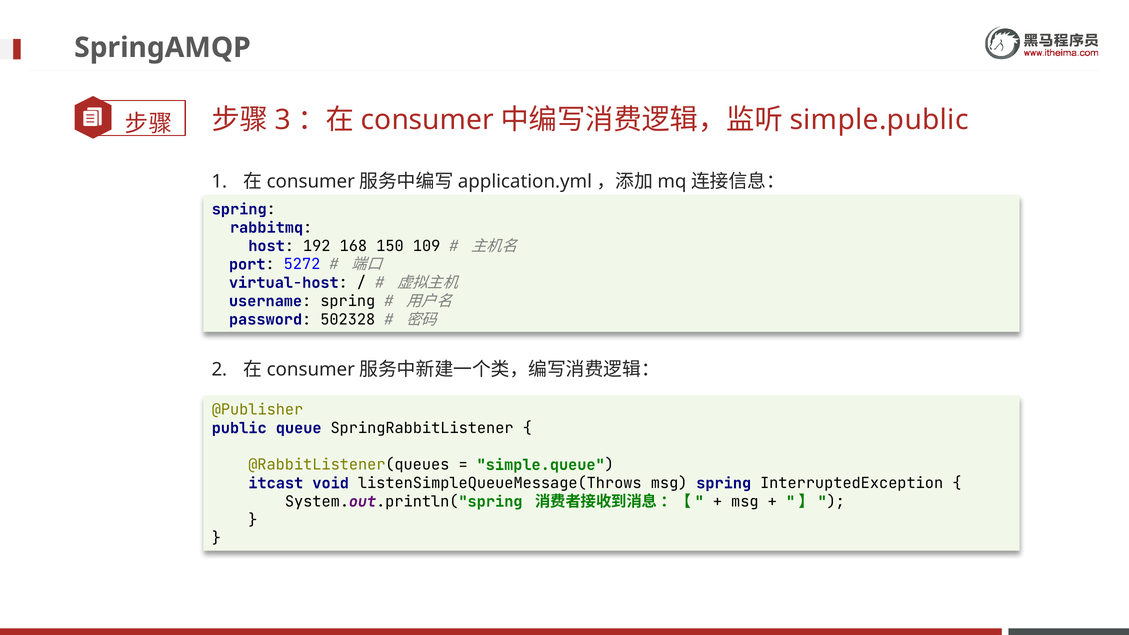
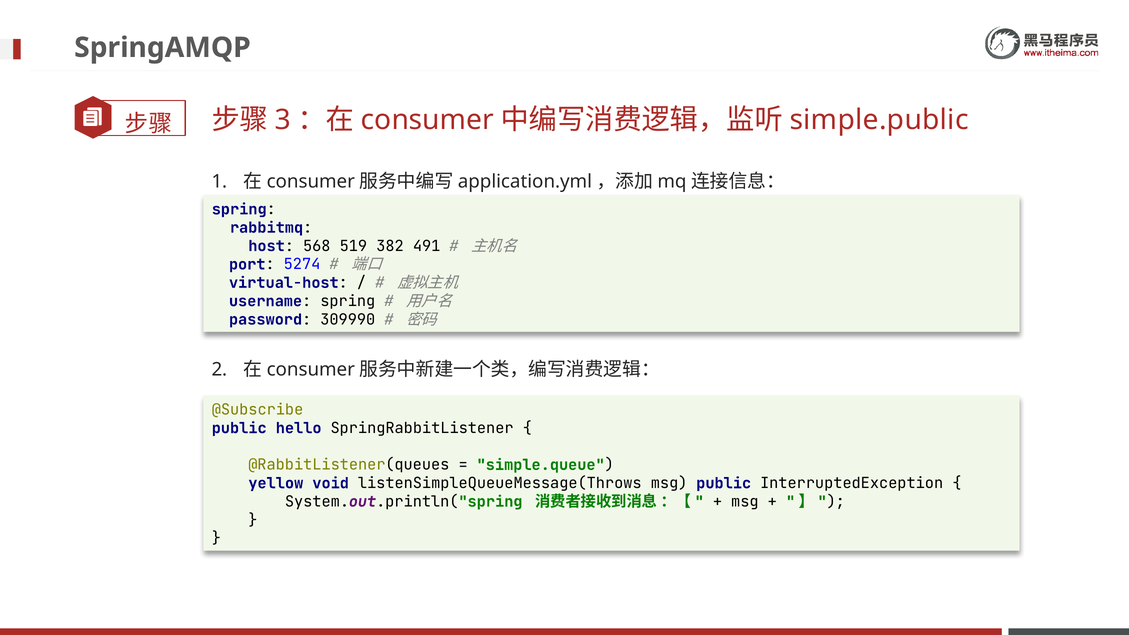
192.168.150.109: 192.168.150.109 -> 568.519.382.491 (372, 246)
5272: 5272 -> 5274 (302, 264)
502328: 502328 -> 309990 (348, 320)
@Publisher: @Publisher -> @Subscribe (258, 410)
queue: queue -> hello (299, 428)
itcast: itcast -> yellow (276, 483)
msg spring: spring -> public (724, 483)
